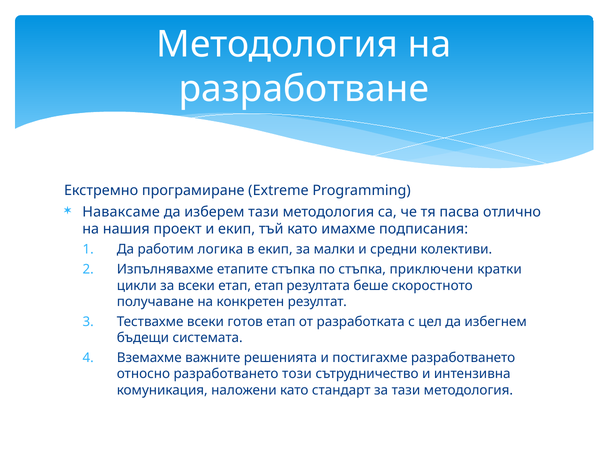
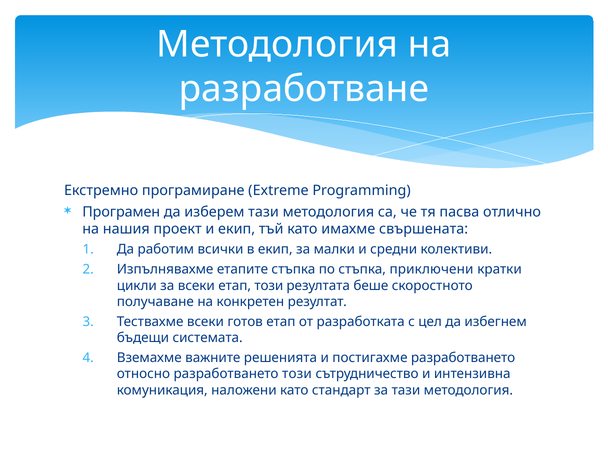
Наваксаме: Наваксаме -> Програмен (121, 212)
подписания: подписания -> свършената (424, 229)
логика: логика -> всички (220, 249)
етап етап: етап -> този (269, 286)
